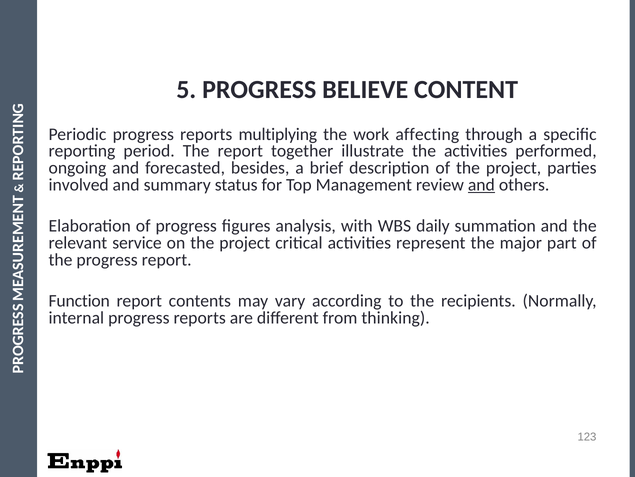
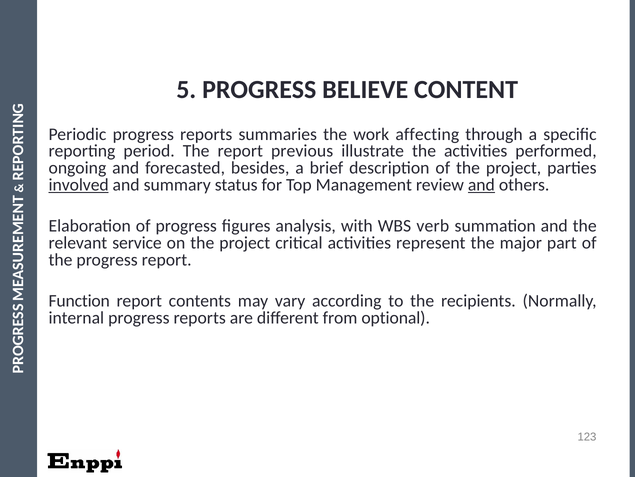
multiplying: multiplying -> summaries (278, 134)
together: together -> previous (302, 151)
involved underline: none -> present (79, 185)
daily: daily -> verb (433, 226)
thinking: thinking -> optional (396, 318)
